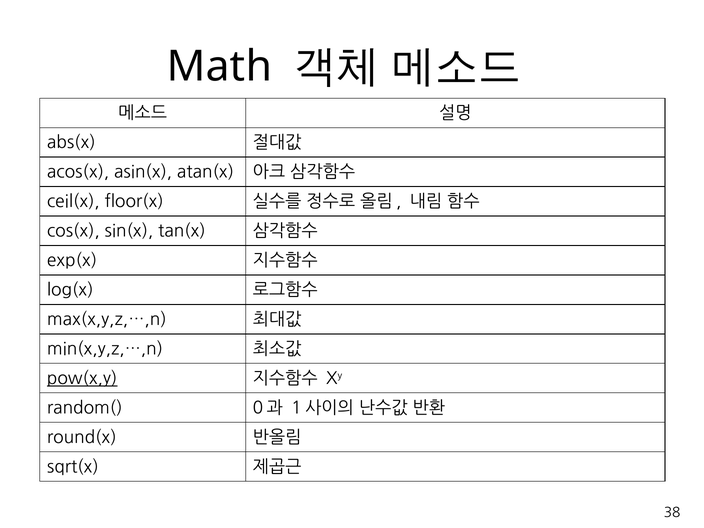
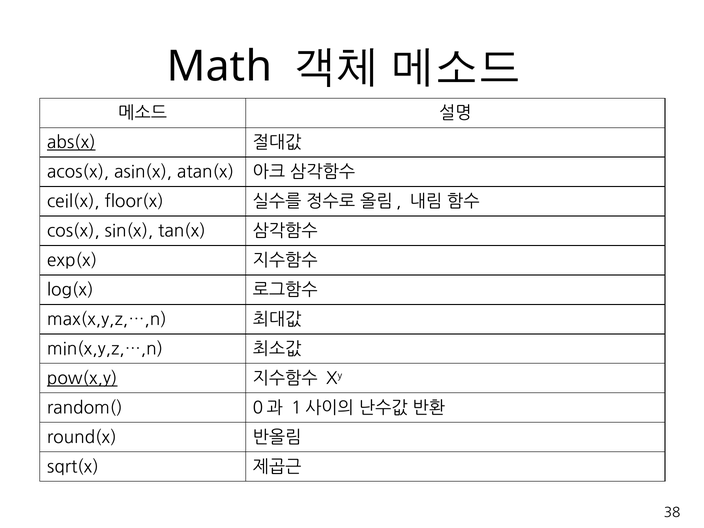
abs(x underline: none -> present (71, 143)
